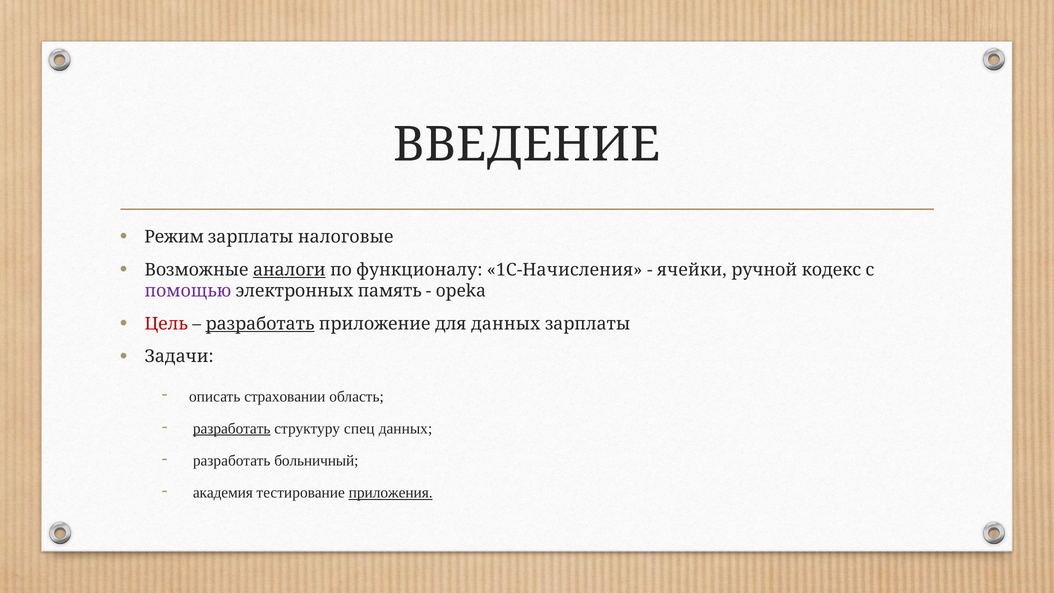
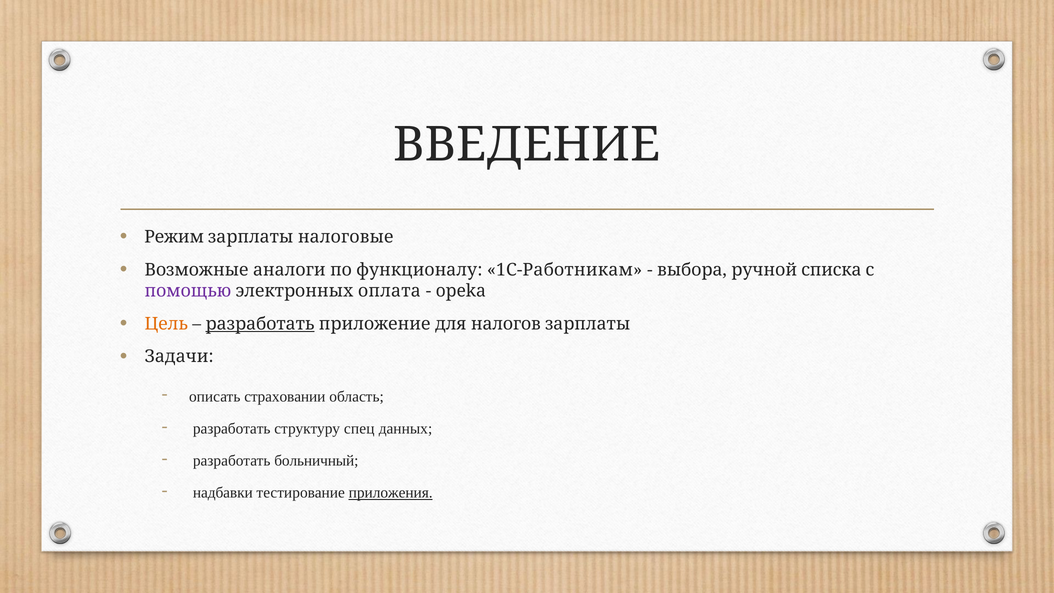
аналоги underline: present -> none (289, 270)
1С-Начисления: 1С-Начисления -> 1С-Работникам (565, 270)
ячейки: ячейки -> выбора (692, 270)
кодекс: кодекс -> списка (831, 270)
память: память -> оплата (389, 291)
Цель colour: red -> orange (166, 324)
для данных: данных -> налогов (506, 324)
разработать underline: present -> none (232, 428)
академия: академия -> надбавки (223, 493)
